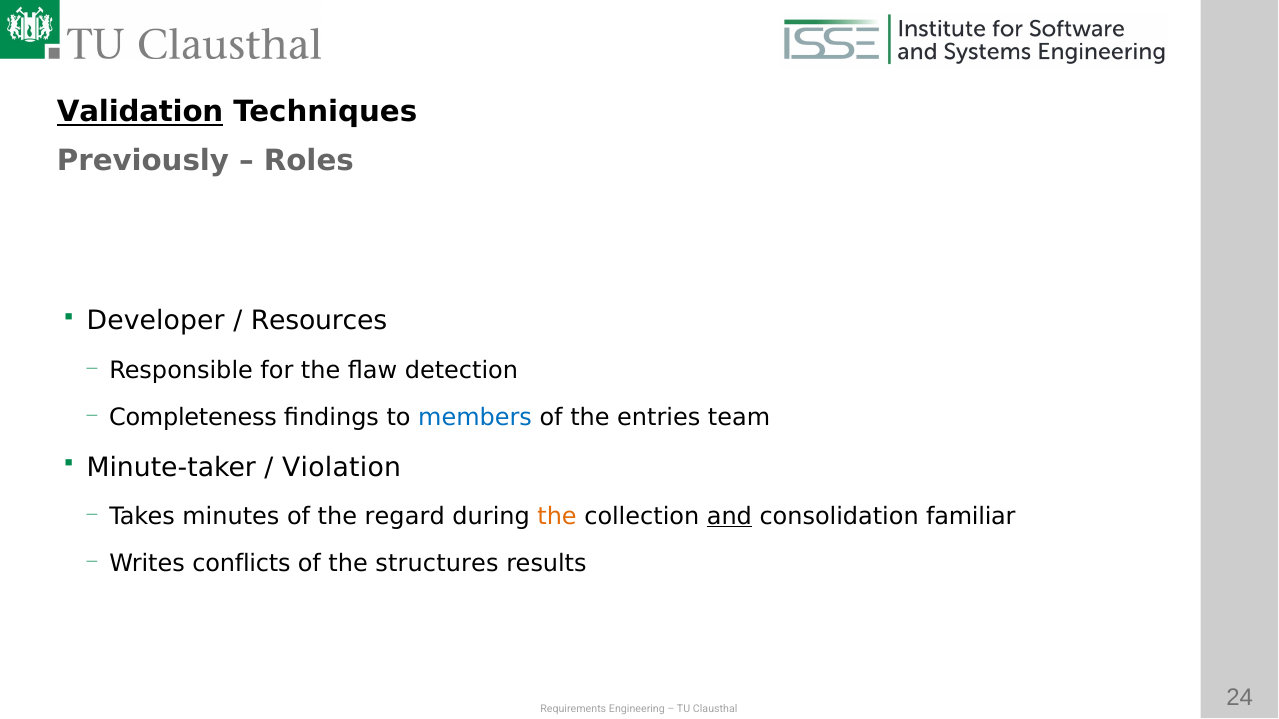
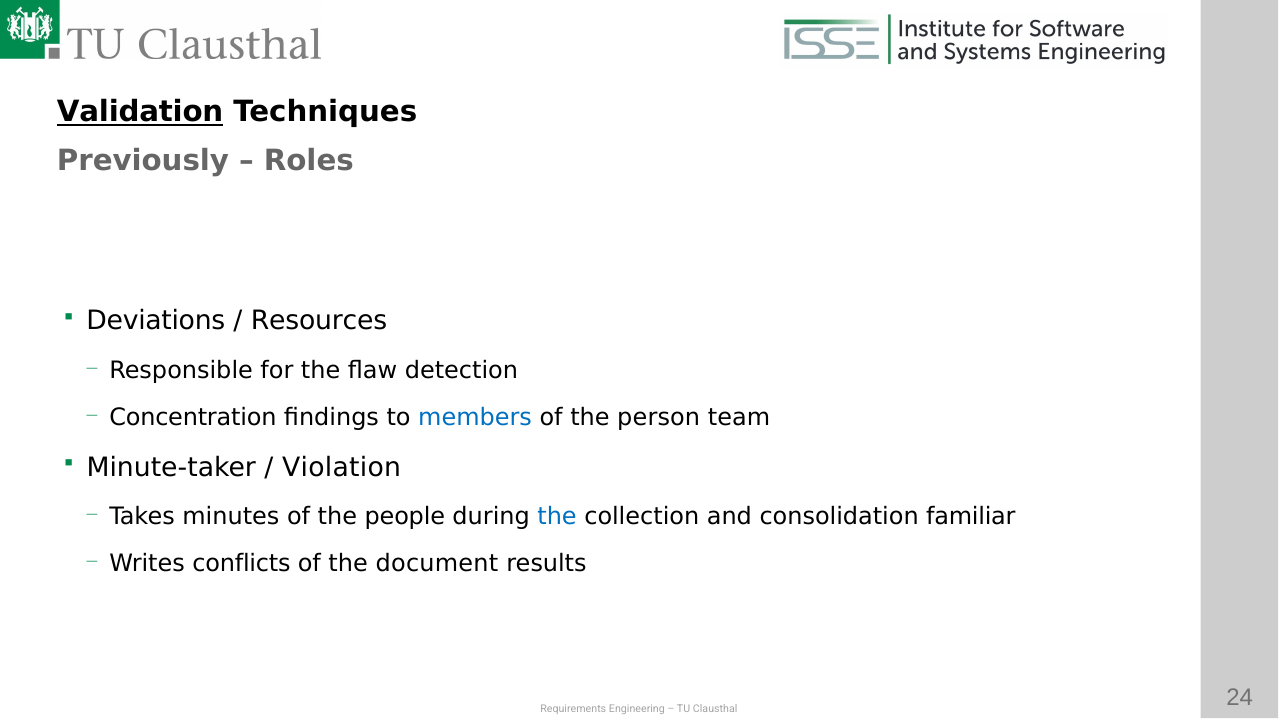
Developer: Developer -> Deviations (156, 321)
Completeness: Completeness -> Concentration (193, 418)
entries: entries -> person (659, 418)
regard: regard -> people (405, 517)
the colour: orange -> blue (557, 517)
and underline: present -> none (729, 517)
structures: structures -> document (437, 564)
